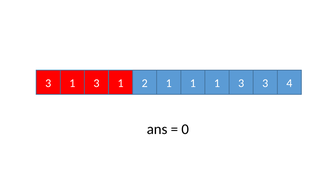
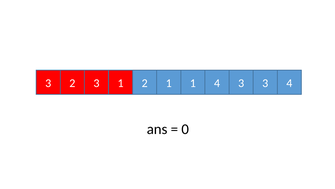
1: 1 -> 2 (72, 83)
1 1 1: 1 -> 4 (217, 83)
